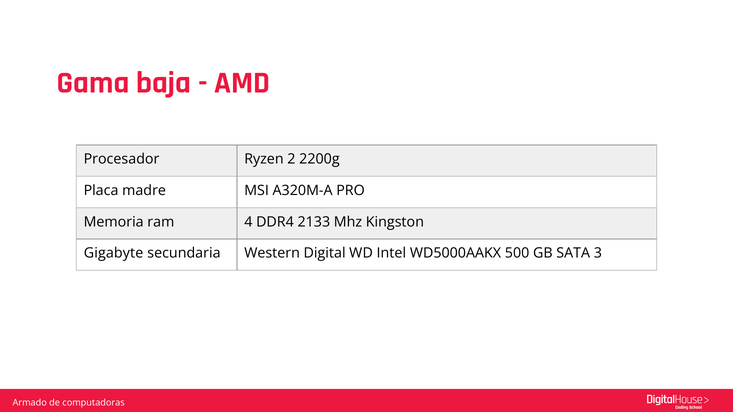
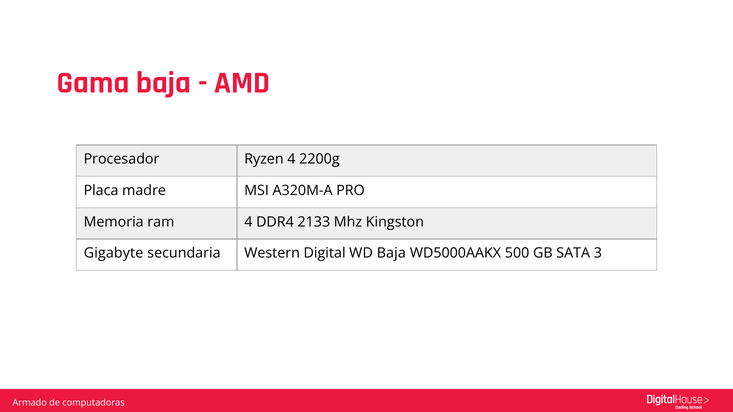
Ryzen 2: 2 -> 4 (291, 159)
WD Intel: Intel -> Baja (391, 253)
